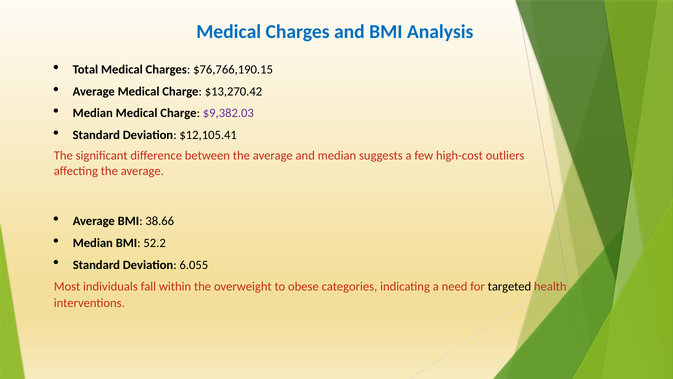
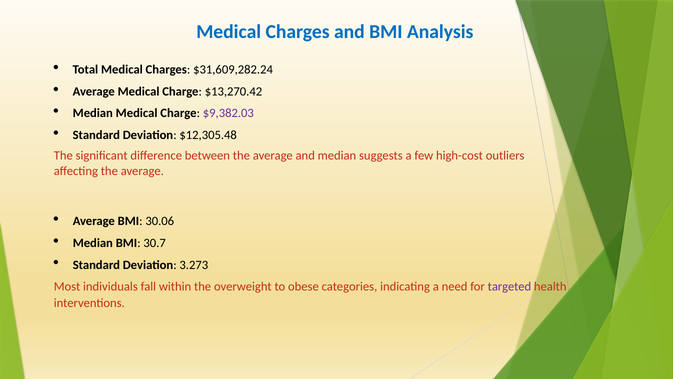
$76,766,190.15: $76,766,190.15 -> $31,609,282.24 (233, 70)
$12,105.41: $12,105.41 -> $12,305.48 (208, 135)
38.66: 38.66 -> 30.06 (160, 221)
52.2: 52.2 -> 30.7 (155, 243)
6.055: 6.055 -> 3.273 (194, 265)
targeted colour: black -> purple (509, 286)
